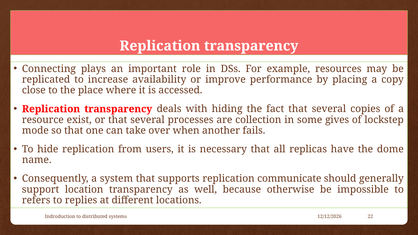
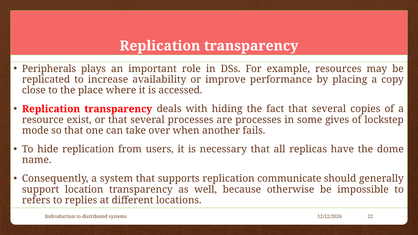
Connecting: Connecting -> Peripherals (49, 69)
are collection: collection -> processes (258, 120)
